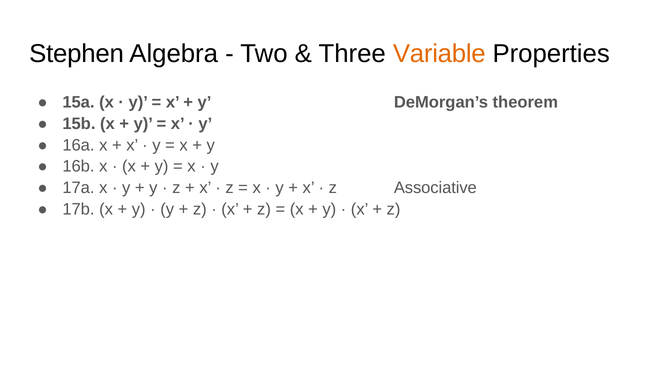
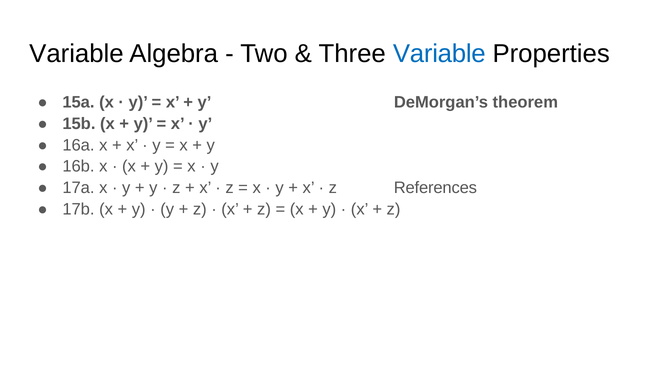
Stephen: Stephen -> Variable (76, 54)
Variable colour: orange -> blue (439, 54)
Associative: Associative -> References (435, 188)
